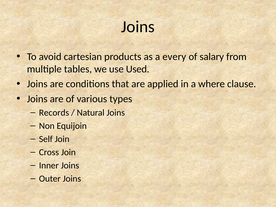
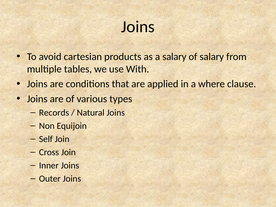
a every: every -> salary (174, 57)
Used: Used -> With (138, 69)
